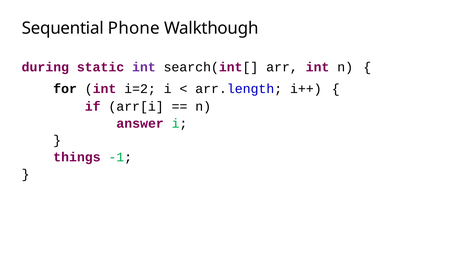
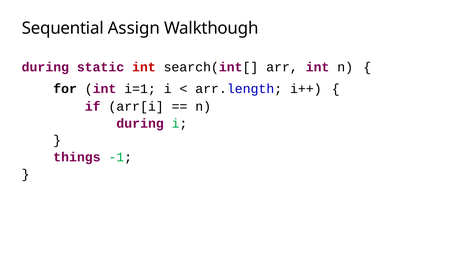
Phone: Phone -> Assign (134, 28)
int colour: purple -> red (144, 67)
i=2: i=2 -> i=1 (140, 89)
answer: answer -> during (140, 124)
